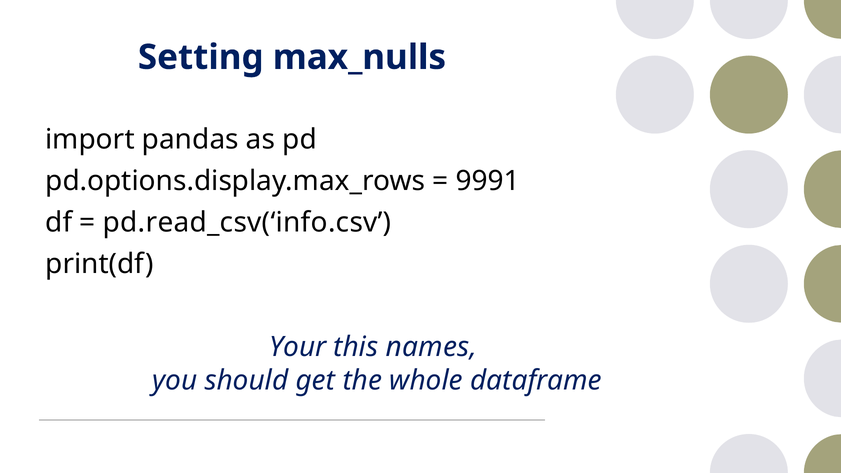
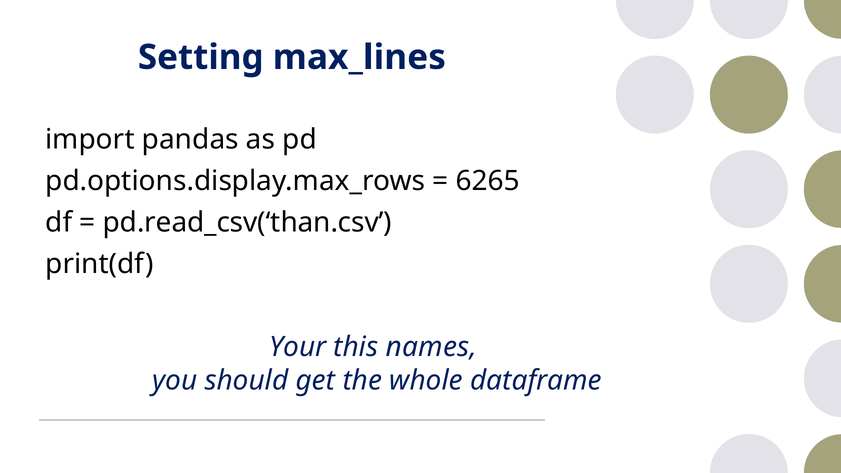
max_nulls: max_nulls -> max_lines (359, 57)
9991: 9991 -> 6265 (488, 181)
pd.read_csv(‘info.csv: pd.read_csv(‘info.csv -> pd.read_csv(‘than.csv (247, 222)
